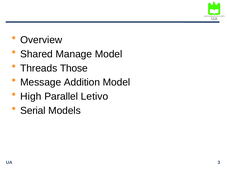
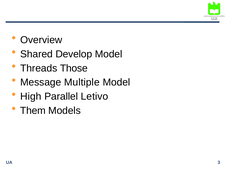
Manage: Manage -> Develop (74, 54)
Addition: Addition -> Multiple (82, 82)
Serial: Serial -> Them (33, 111)
